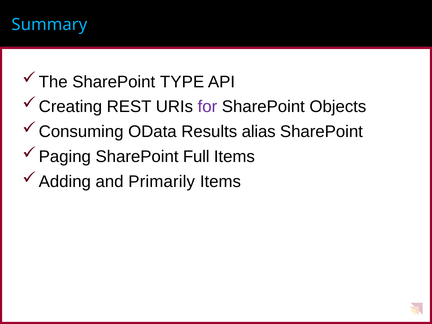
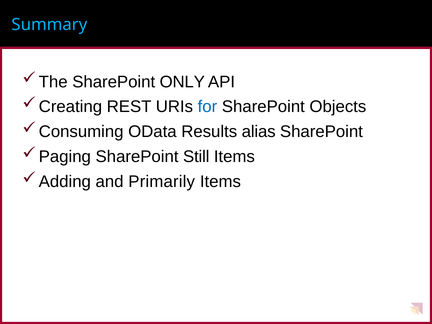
TYPE: TYPE -> ONLY (182, 82)
for colour: purple -> blue (207, 107)
Full: Full -> Still (196, 157)
